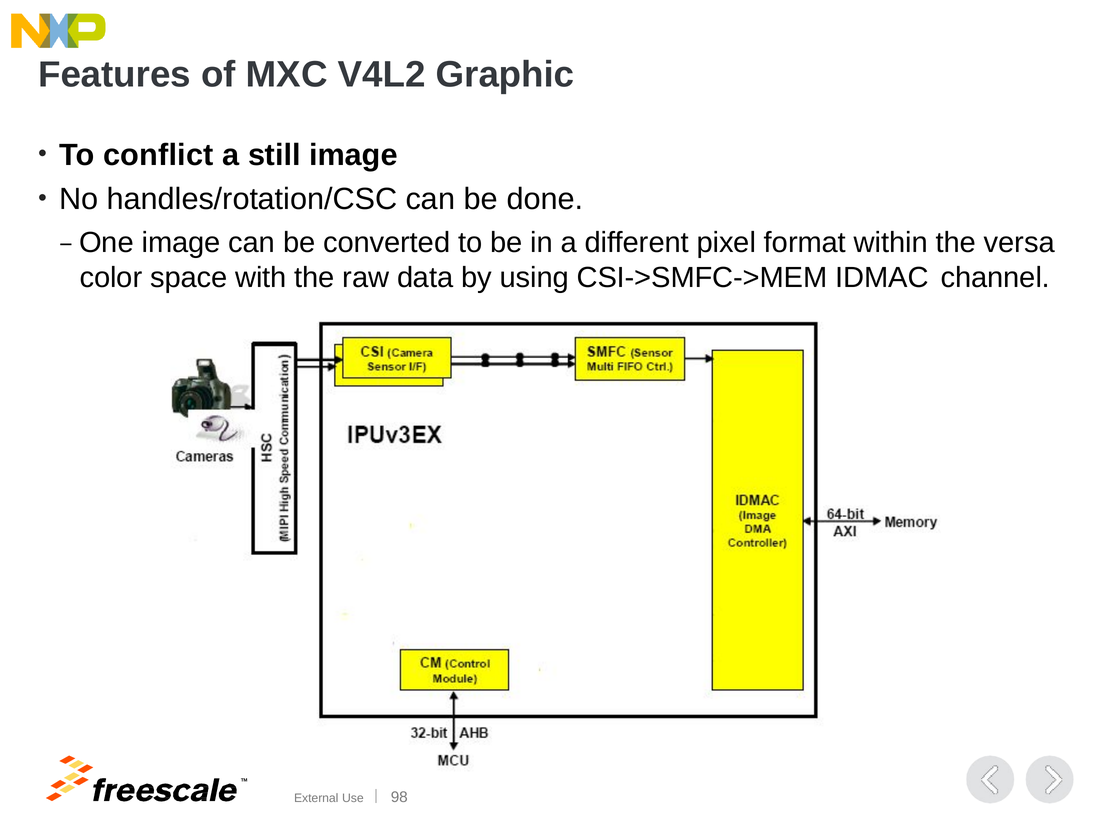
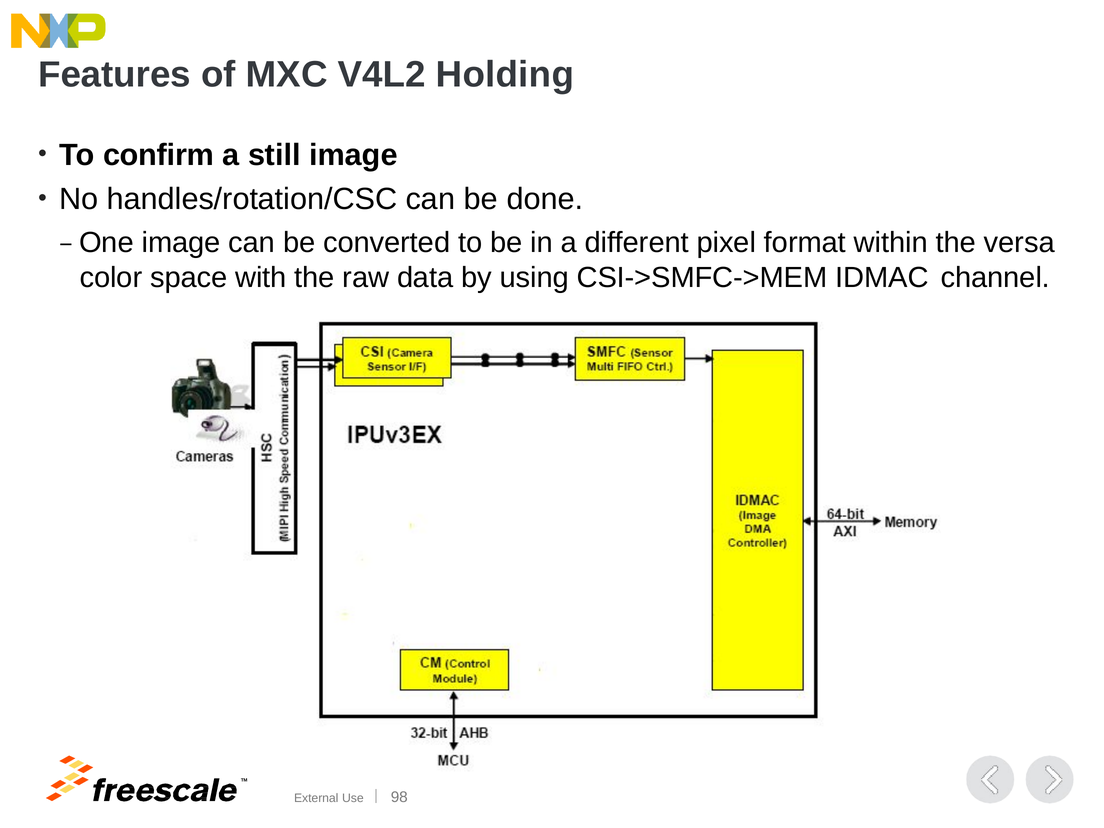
Graphic: Graphic -> Holding (505, 74)
conflict: conflict -> confirm (159, 155)
